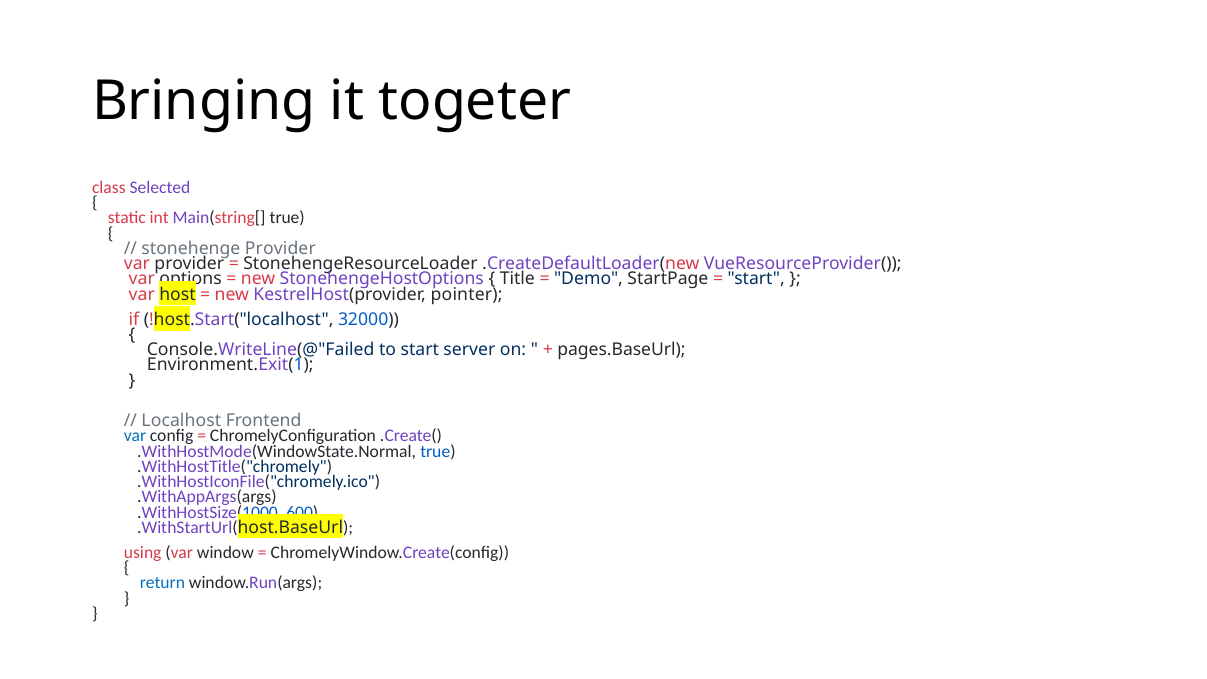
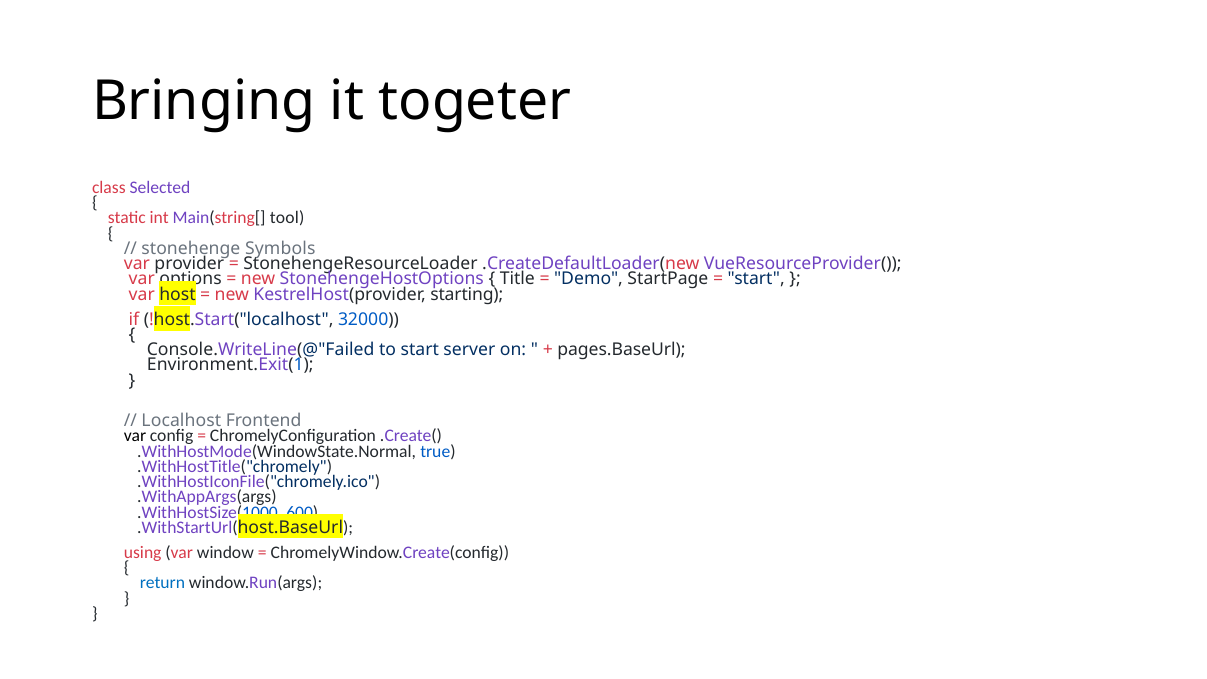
Main(string[ true: true -> tool (287, 218)
stonehenge Provider: Provider -> Symbols (280, 249)
pointer: pointer -> starting (467, 294)
var colour: blue -> black (135, 436)
